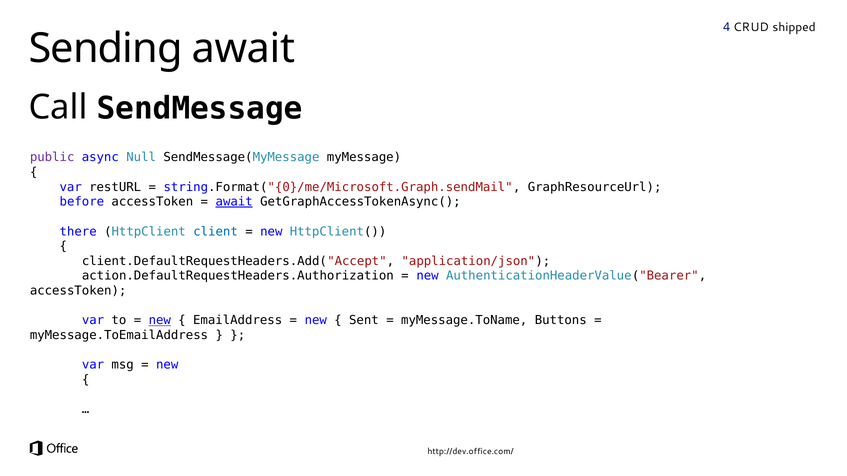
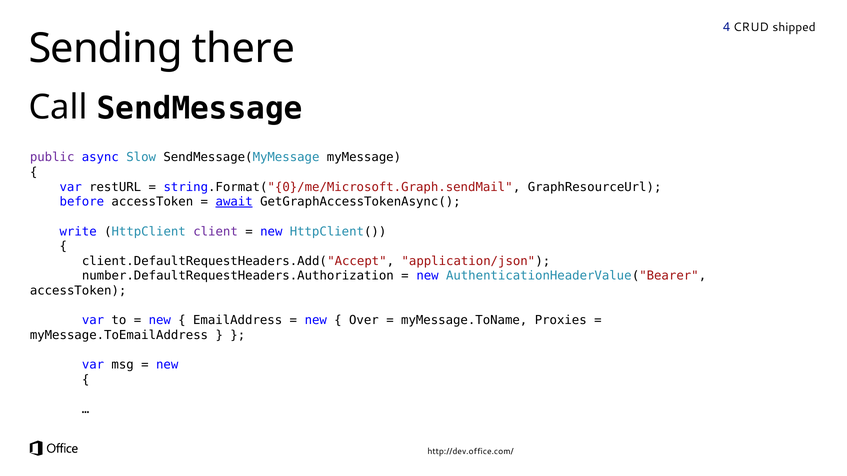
Sending await: await -> there (243, 49)
Null: Null -> Slow (141, 157)
there: there -> write (78, 232)
client colour: blue -> purple (216, 232)
action.DefaultRequestHeaders.Authorization: action.DefaultRequestHeaders.Authorization -> number.DefaultRequestHeaders.Authorization (238, 276)
new underline: present -> none (160, 321)
Sent: Sent -> Over (364, 321)
Buttons: Buttons -> Proxies (561, 321)
